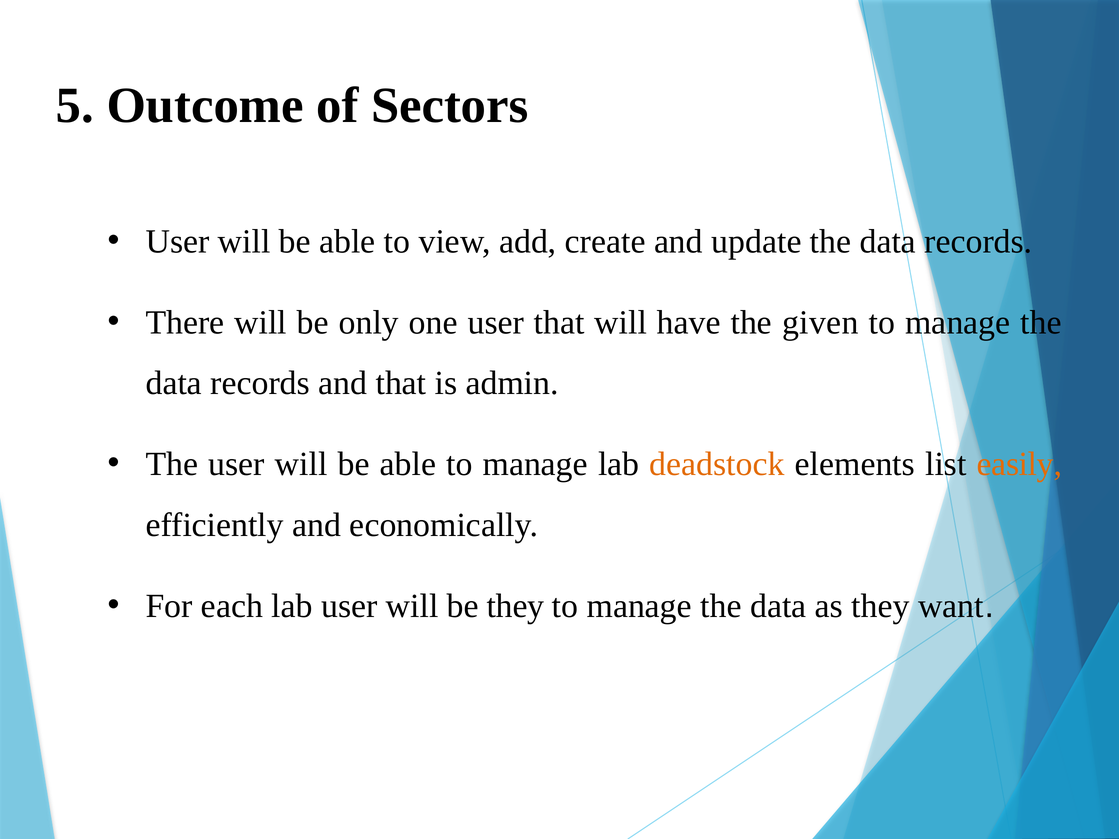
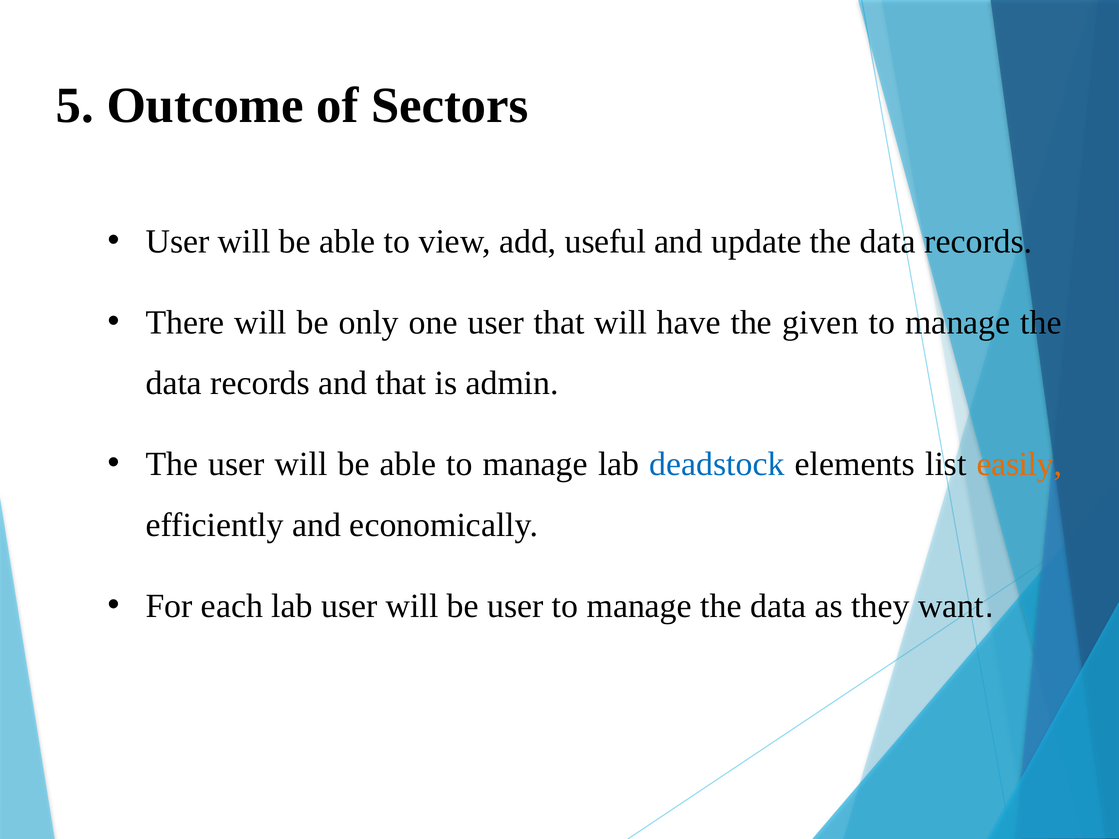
create: create -> useful (605, 242)
deadstock colour: orange -> blue (717, 464)
be they: they -> user (515, 606)
